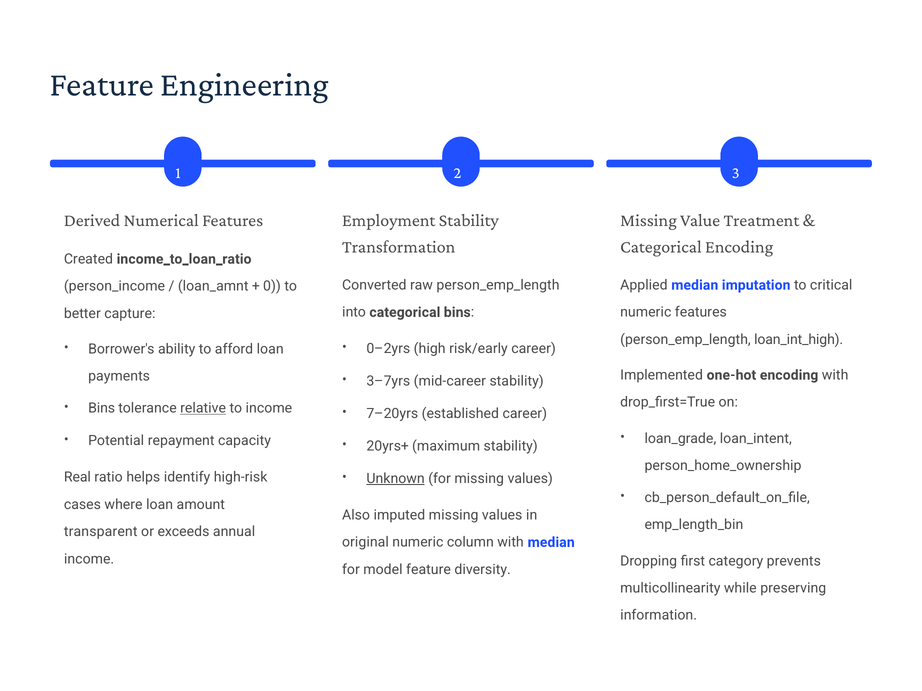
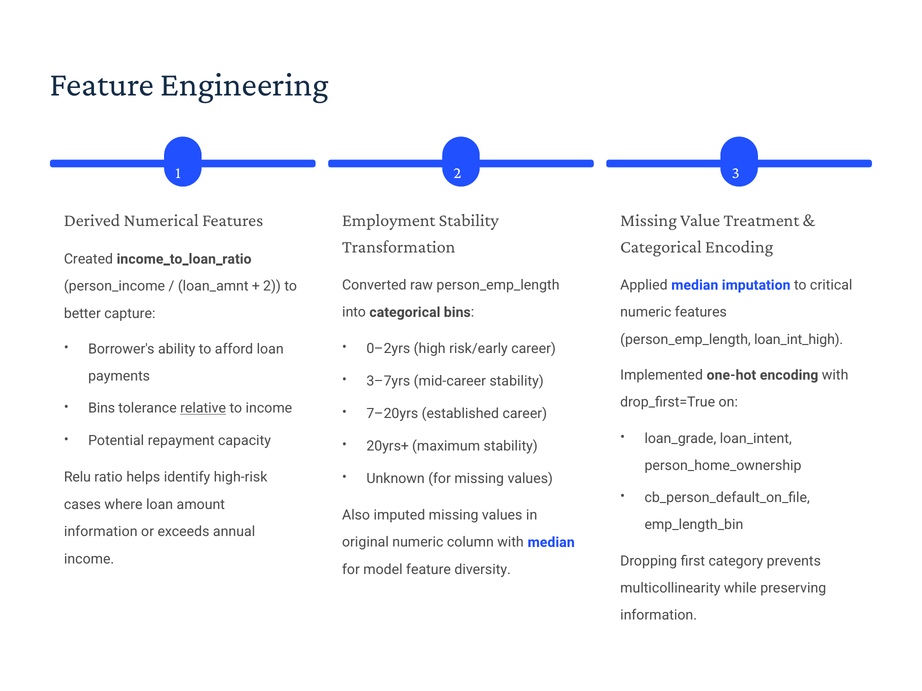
0: 0 -> 2 (272, 286)
Unknown underline: present -> none (396, 479)
Real: Real -> Relu (77, 478)
transparent: transparent -> information (101, 532)
